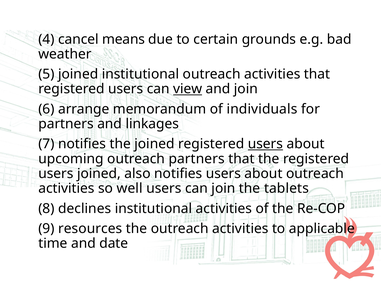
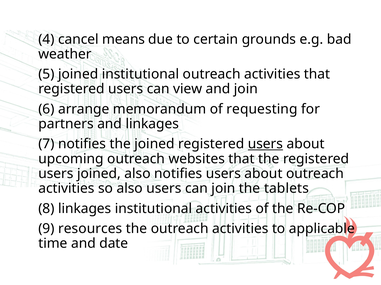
view underline: present -> none (188, 89)
individuals: individuals -> requesting (262, 109)
outreach partners: partners -> websites (197, 159)
so well: well -> also (130, 189)
8 declines: declines -> linkages (85, 209)
